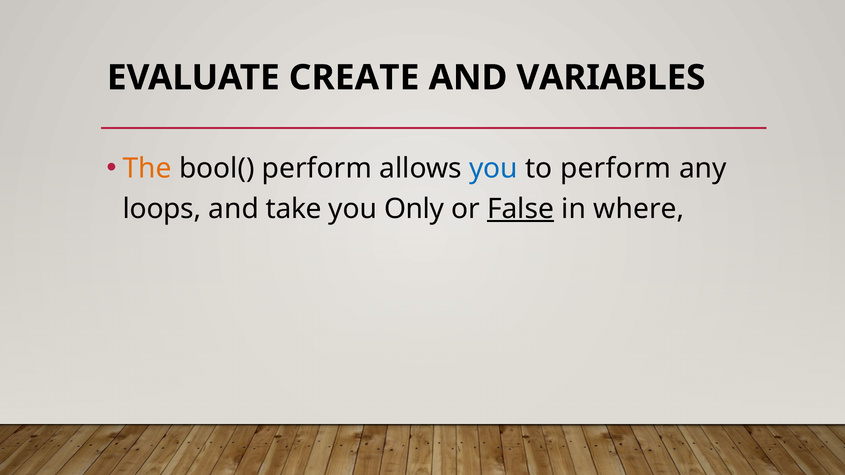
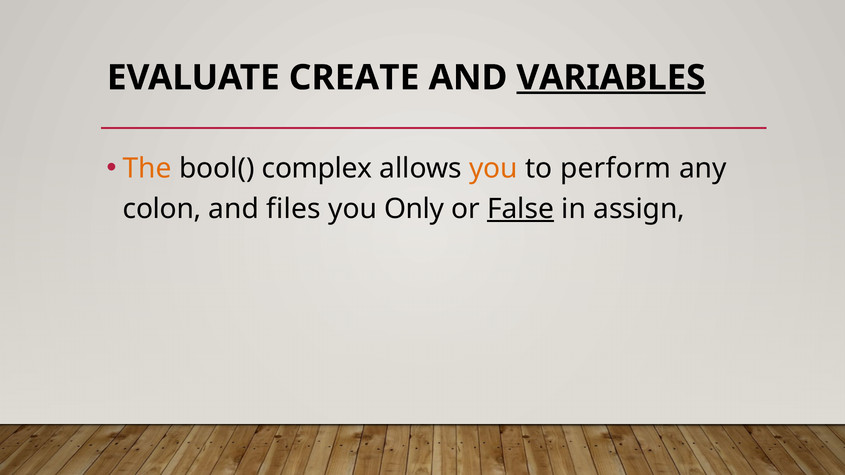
VARIABLES underline: none -> present (611, 78)
bool( perform: perform -> complex (317, 169)
you colour: blue -> orange (493, 169)
loops: loops -> colon (162, 209)
take: take -> files (293, 209)
where: where -> assign (639, 209)
